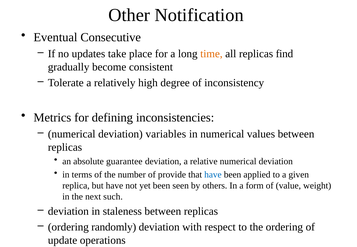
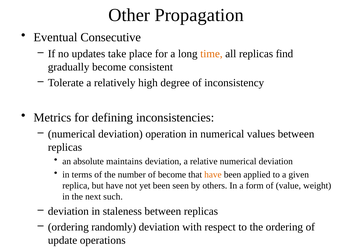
Notification: Notification -> Propagation (199, 15)
variables: variables -> operation (166, 134)
guarantee: guarantee -> maintains (124, 161)
of provide: provide -> become (172, 175)
have colour: blue -> orange (213, 175)
